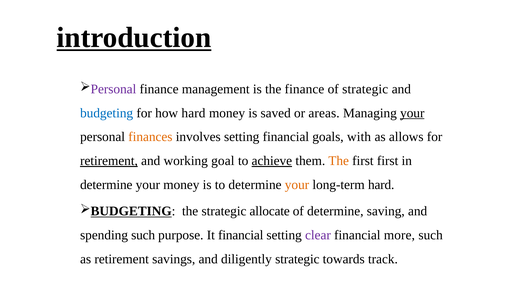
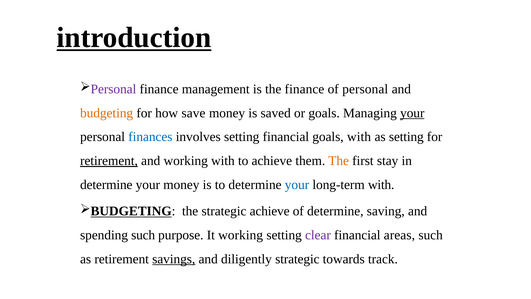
of strategic: strategic -> personal (365, 89)
budgeting colour: blue -> orange (107, 113)
how hard: hard -> save (193, 113)
or areas: areas -> goals (324, 113)
finances colour: orange -> blue (150, 137)
as allows: allows -> setting (406, 137)
working goal: goal -> with (223, 161)
achieve underline: present -> none (272, 161)
first first: first -> stay (388, 161)
your colour: orange -> blue (297, 185)
long-term hard: hard -> with (381, 185)
strategic allocate: allocate -> achieve (270, 211)
It financial: financial -> working (241, 235)
more: more -> areas (399, 235)
savings underline: none -> present (174, 259)
